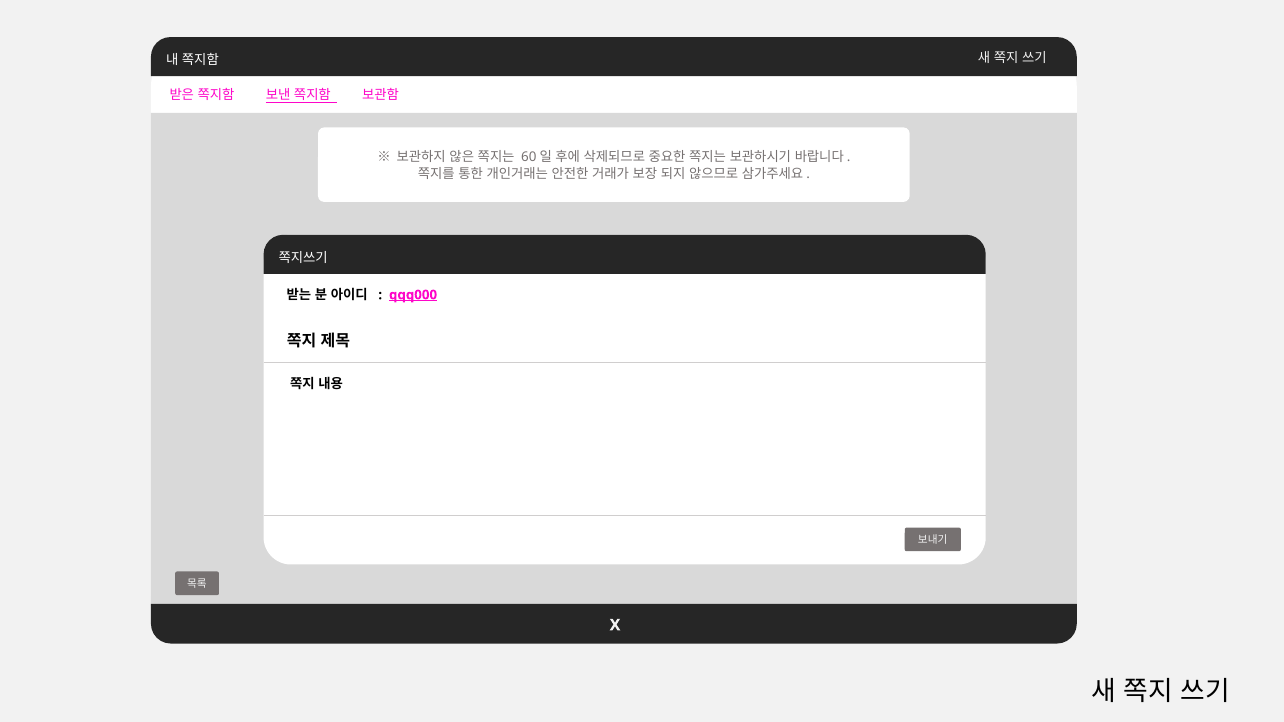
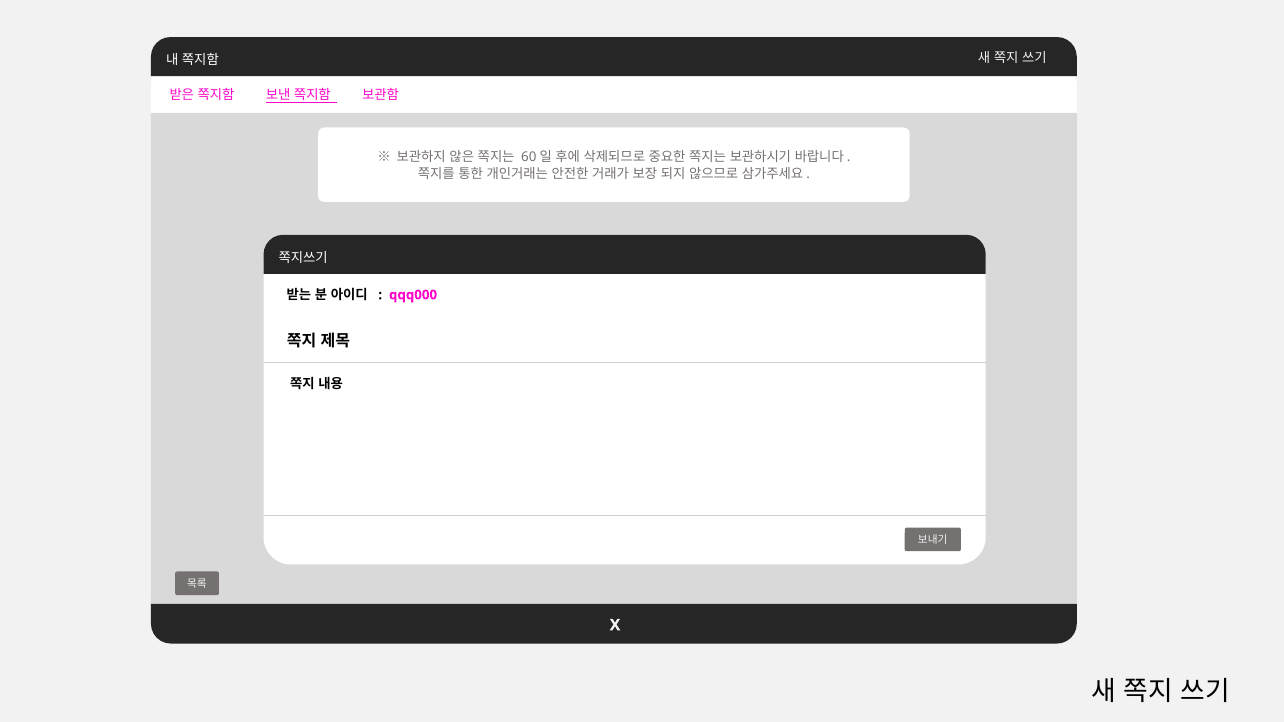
qqq000 underline: present -> none (413, 295)
